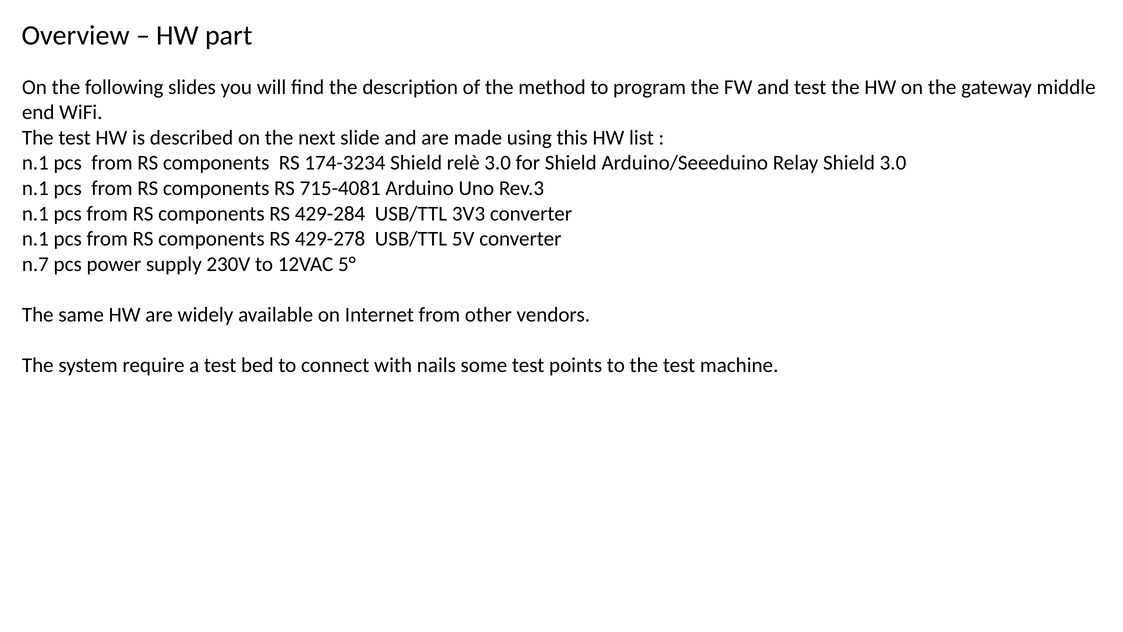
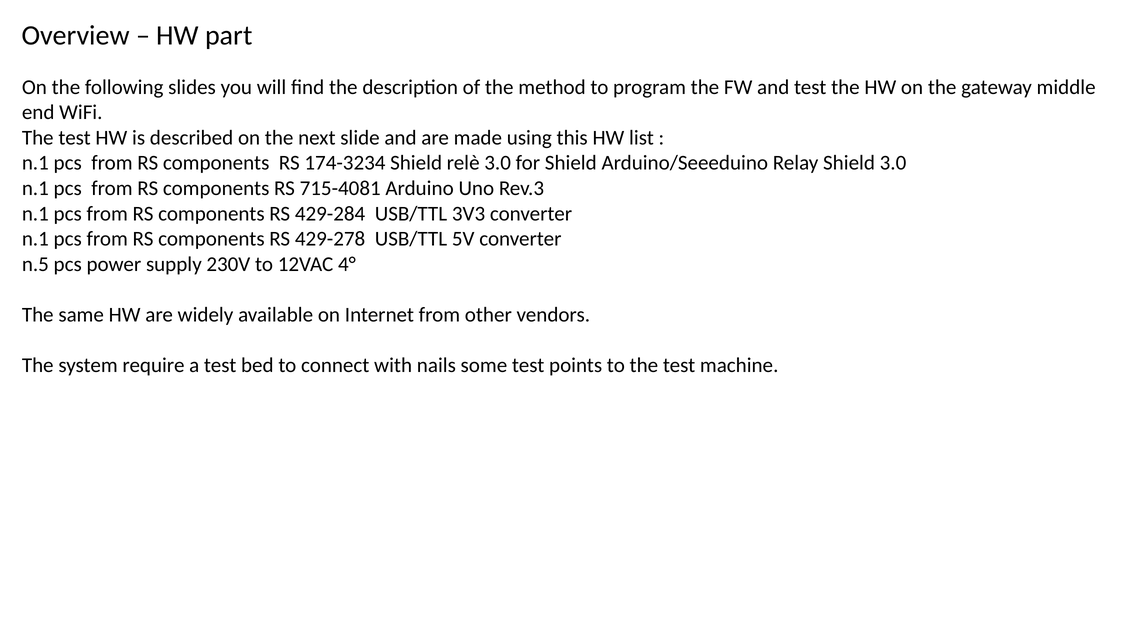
n.7: n.7 -> n.5 (35, 264)
5°: 5° -> 4° (347, 264)
